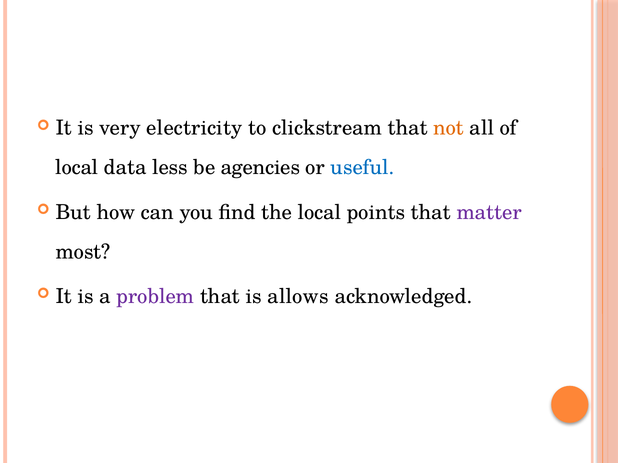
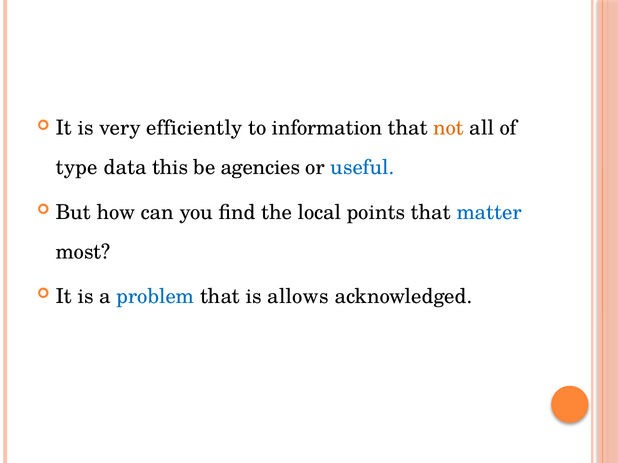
electricity: electricity -> efficiently (194, 128)
clickstream: clickstream -> information (327, 128)
local: local -> type (77, 168)
less: less -> this (170, 168)
matter colour: purple -> blue (489, 212)
problem colour: purple -> blue (155, 297)
